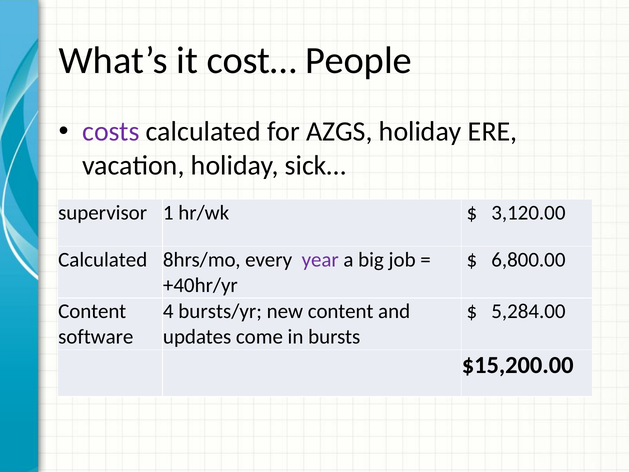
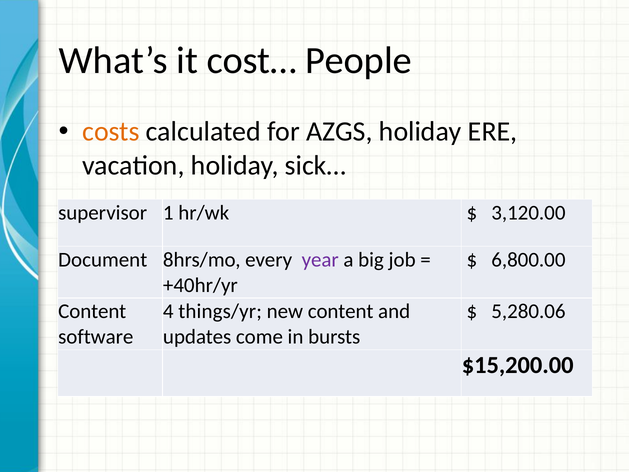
costs colour: purple -> orange (111, 132)
Calculated: Calculated -> Document (103, 260)
bursts/yr: bursts/yr -> things/yr (220, 311)
5,284.00: 5,284.00 -> 5,280.06 (528, 311)
